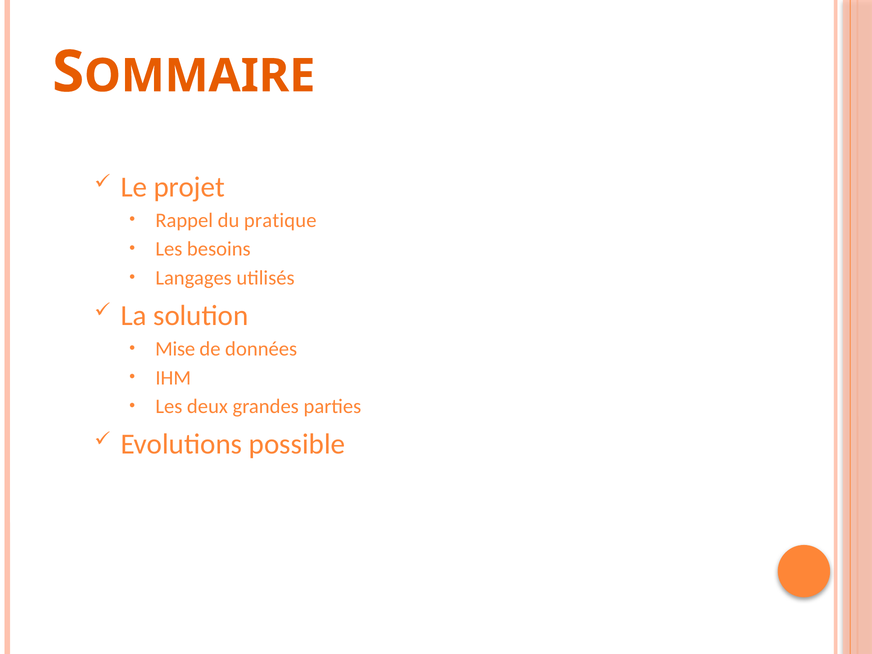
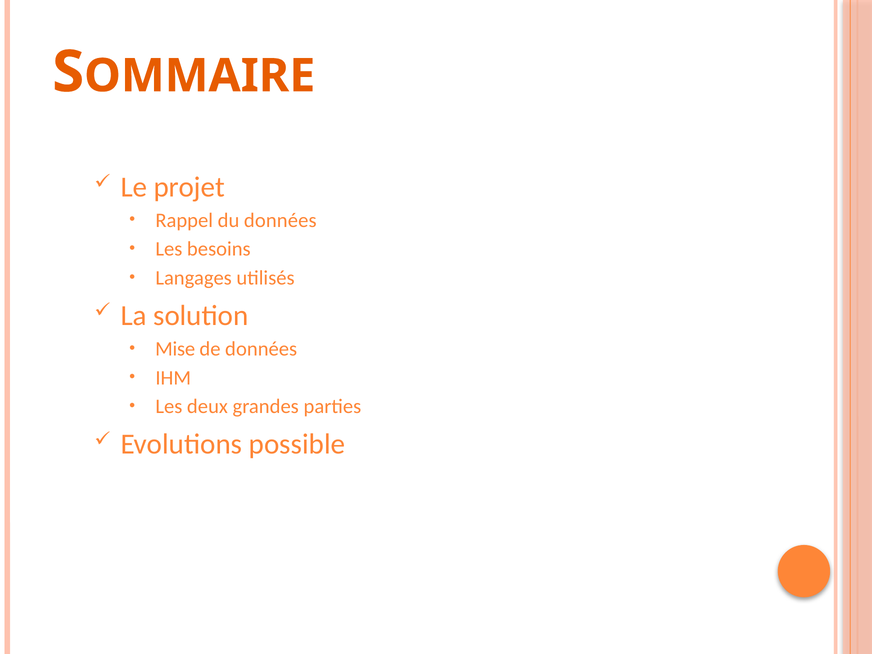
du pratique: pratique -> données (280, 220)
